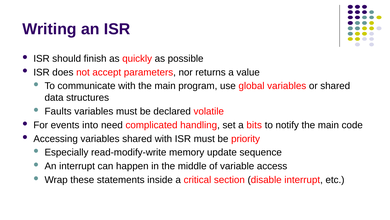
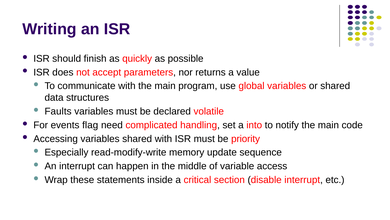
into: into -> flag (90, 125)
bits: bits -> into (254, 125)
